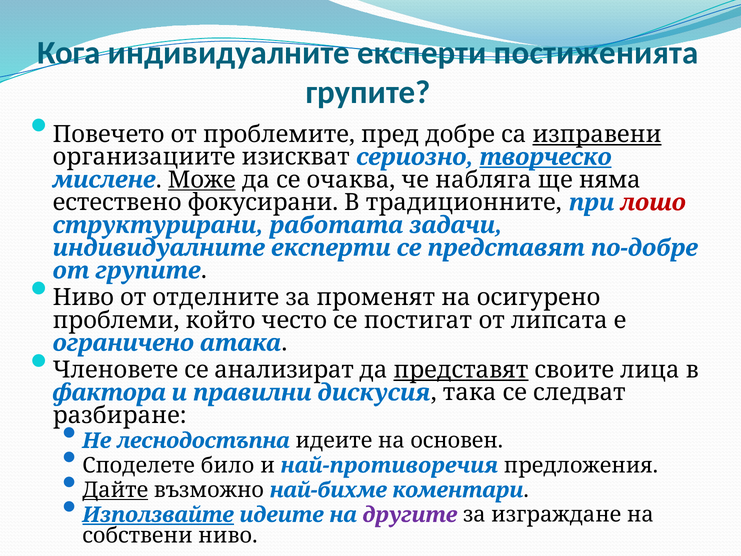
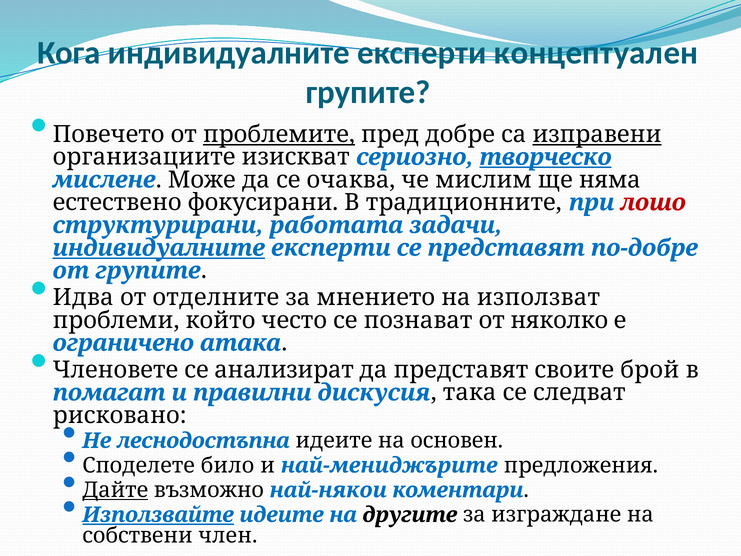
постиженията: постиженията -> концептуален (596, 53)
проблемите underline: none -> present (279, 134)
Може underline: present -> none (202, 180)
набляга: набляга -> мислим (484, 180)
индивидуалните underline: none -> present (159, 248)
Ниво: Ниво -> Идва (83, 297)
променят: променят -> мнението (376, 297)
осигурено: осигурено -> използват (538, 297)
постигат: постигат -> познават (418, 320)
липсата: липсата -> няколко (559, 320)
представят underline: present -> none (461, 370)
лица: лица -> брой (650, 370)
фактора: фактора -> помагат (109, 393)
разбиране: разбиране -> рисковано (120, 415)
най-противоречия: най-противоречия -> най-мениджърите (389, 465)
най-бихме: най-бихме -> най-някои (328, 490)
другите colour: purple -> black (410, 515)
собствени ниво: ниво -> член (228, 535)
